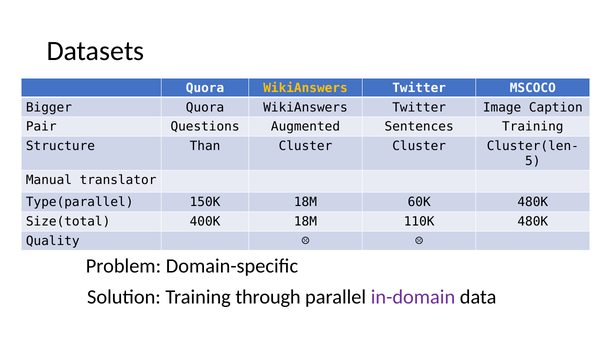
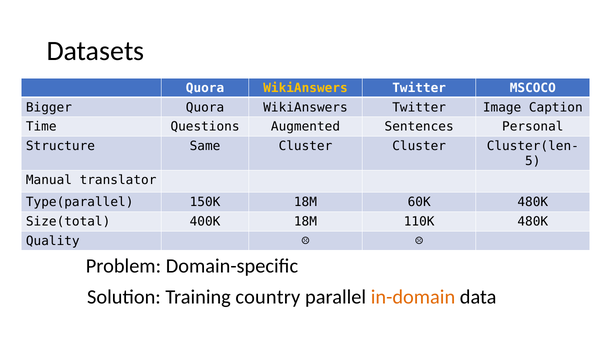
Pair: Pair -> Time (41, 127)
Sentences Training: Training -> Personal (533, 127)
Than: Than -> Same (205, 146)
through: through -> country (268, 297)
in-domain colour: purple -> orange (413, 297)
